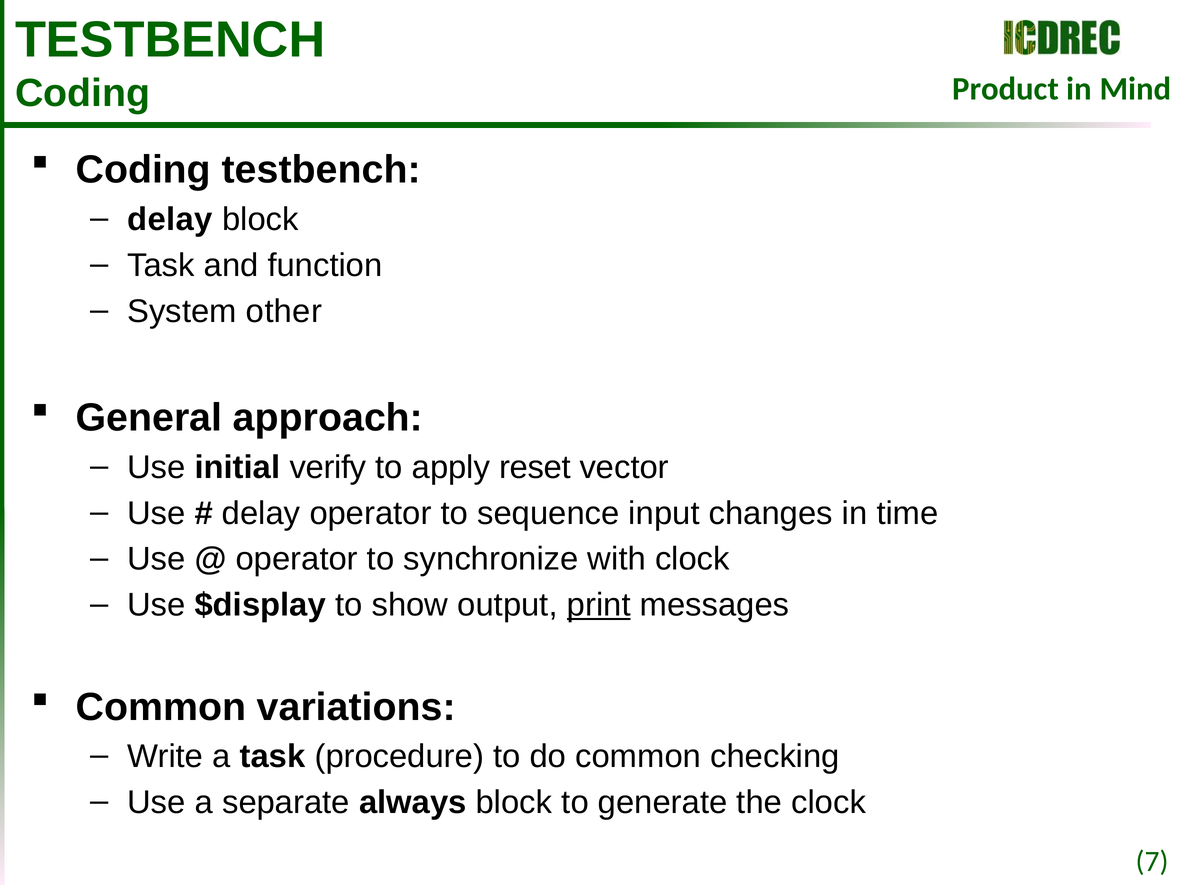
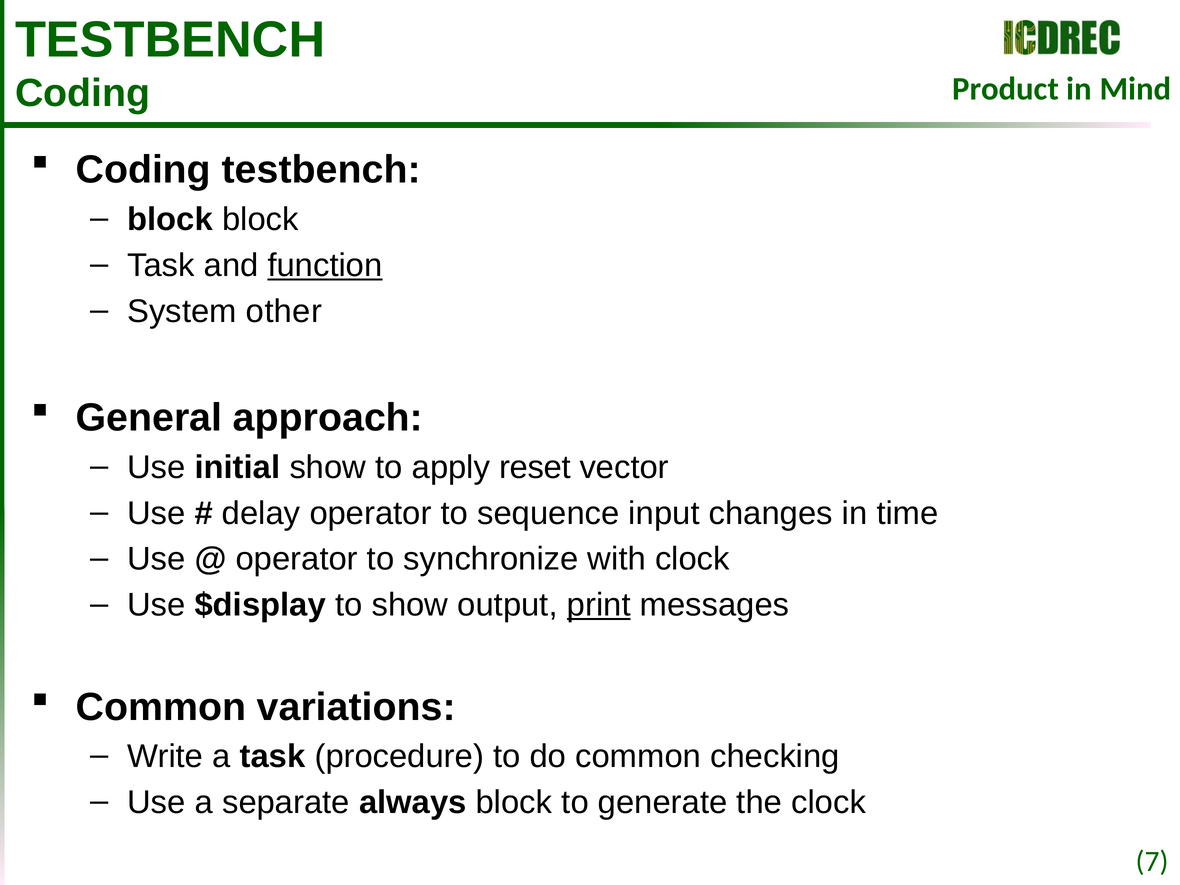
delay: delay -> block (170, 219)
function underline: none -> present (325, 265)
initial verify: verify -> show (328, 467)
